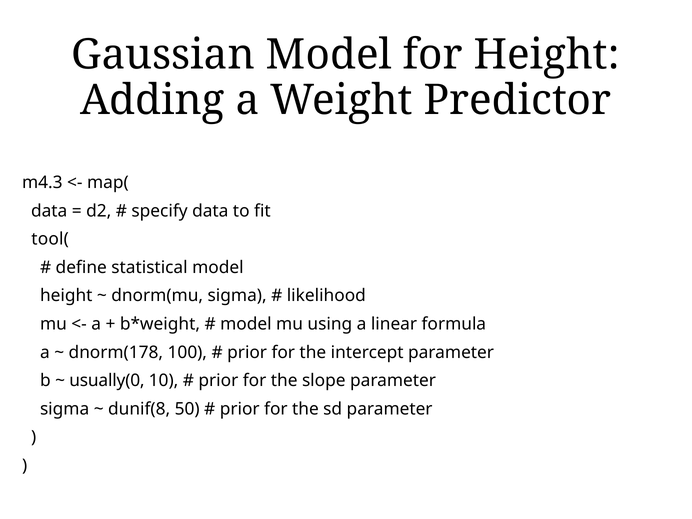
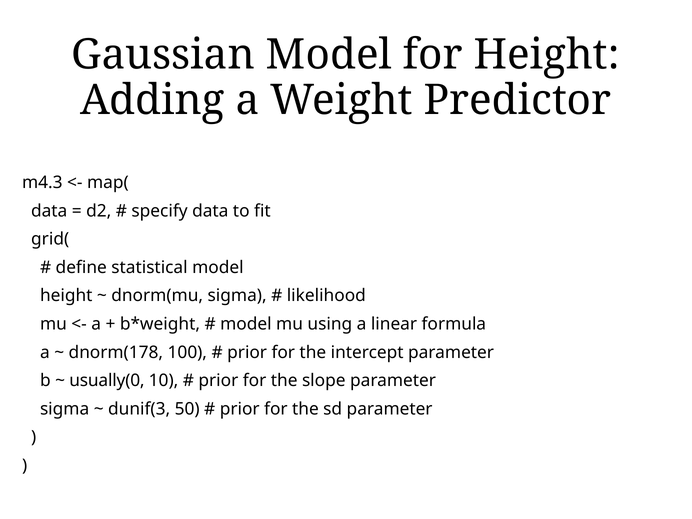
tool(: tool( -> grid( (50, 239)
dunif(8: dunif(8 -> dunif(3 (139, 409)
